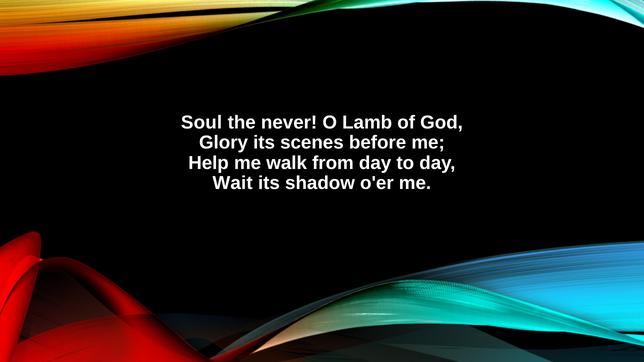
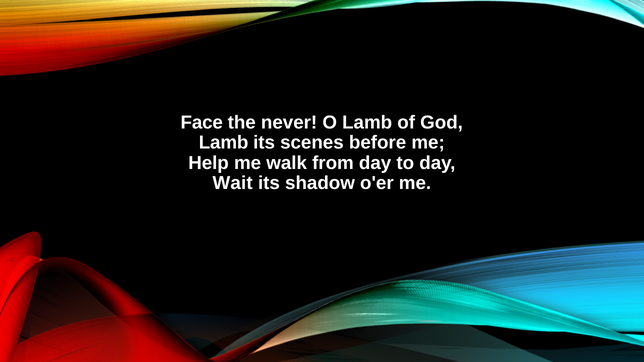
Soul: Soul -> Face (202, 122)
Glory: Glory -> Lamb (224, 143)
